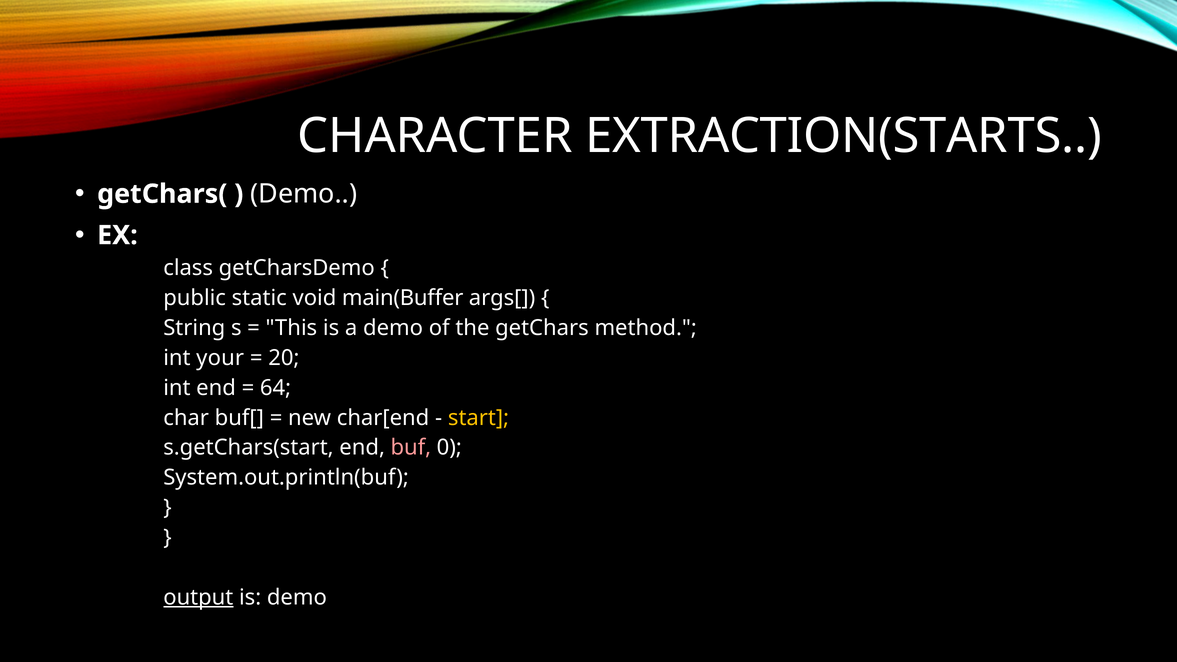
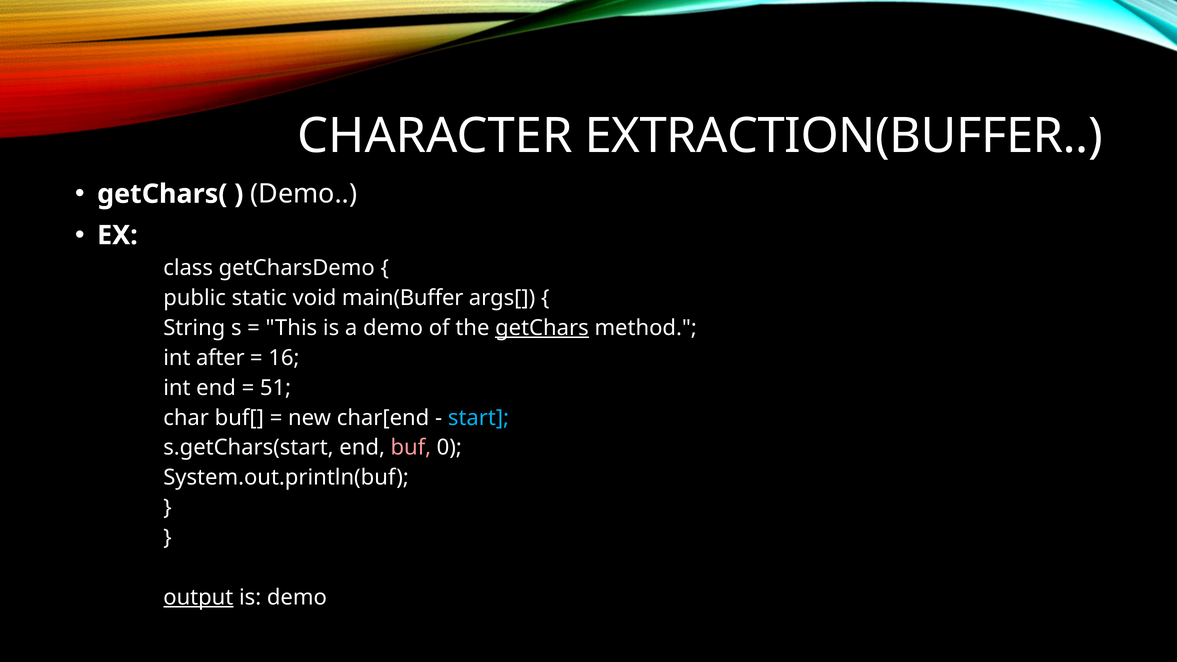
EXTRACTION(STARTS: EXTRACTION(STARTS -> EXTRACTION(BUFFER (844, 136)
getChars underline: none -> present (542, 328)
your: your -> after (220, 358)
20: 20 -> 16 (284, 358)
64: 64 -> 51 (275, 388)
start colour: yellow -> light blue (479, 418)
